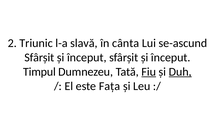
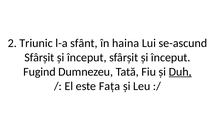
slavă: slavă -> sfânt (84, 43)
cânta: cânta -> haina (126, 43)
Timpul: Timpul -> Fugind (39, 72)
Fiu underline: present -> none (149, 72)
